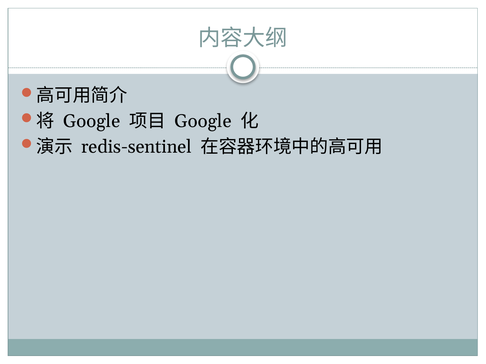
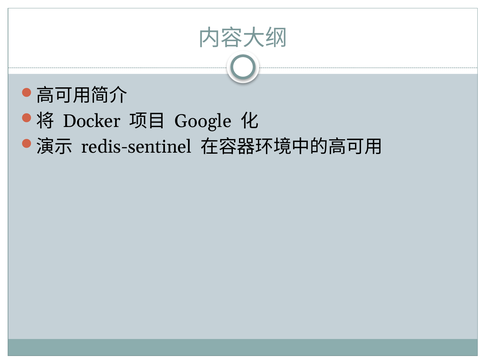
Google: Google -> Docker (92, 121)
